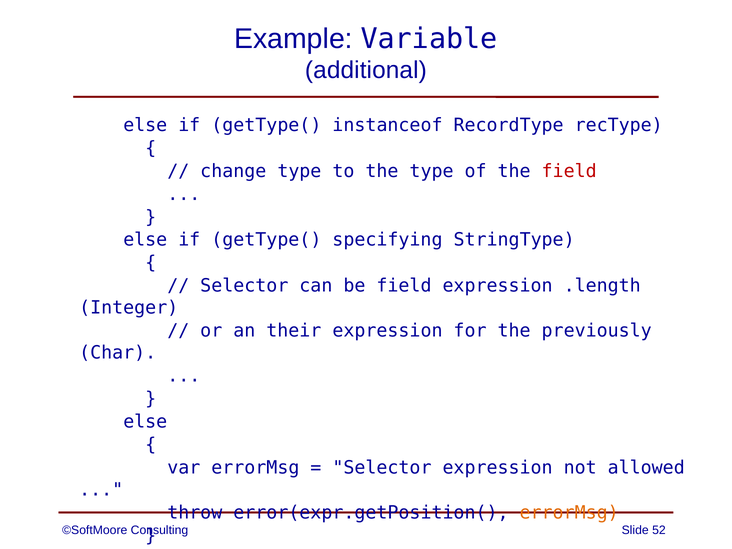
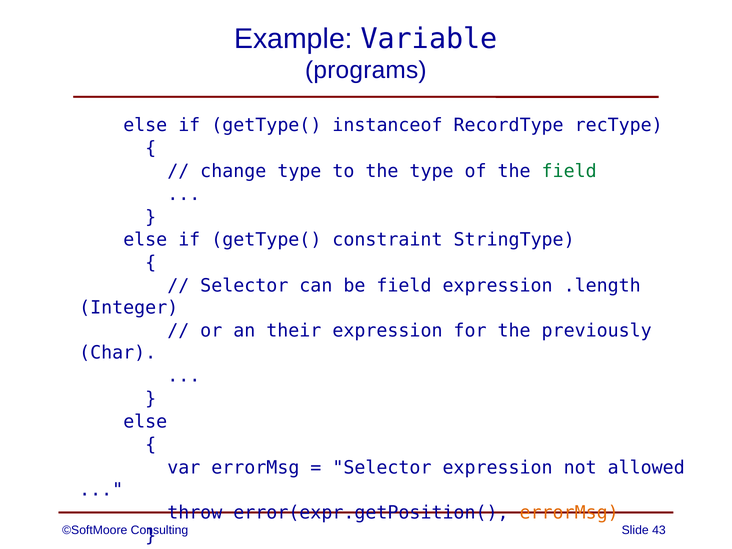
additional: additional -> programs (366, 70)
field colour: red -> green (569, 171)
specifying: specifying -> constraint (387, 240)
52: 52 -> 43 (659, 530)
